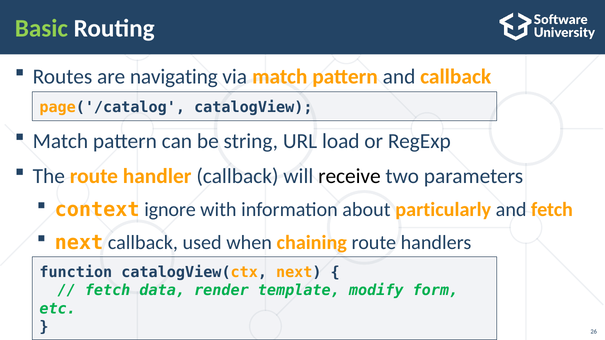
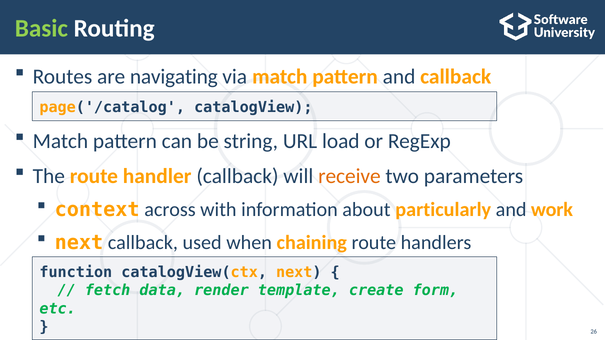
receive colour: black -> orange (349, 176)
ignore: ignore -> across (170, 210)
and fetch: fetch -> work (552, 210)
modify: modify -> create (376, 291)
